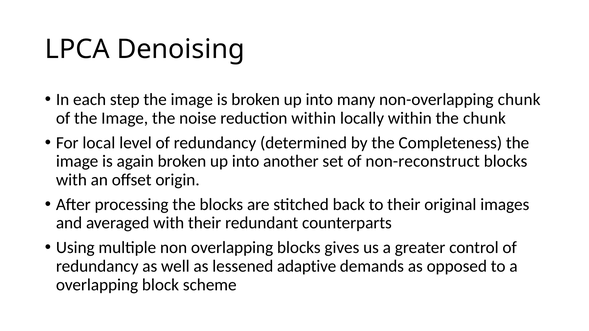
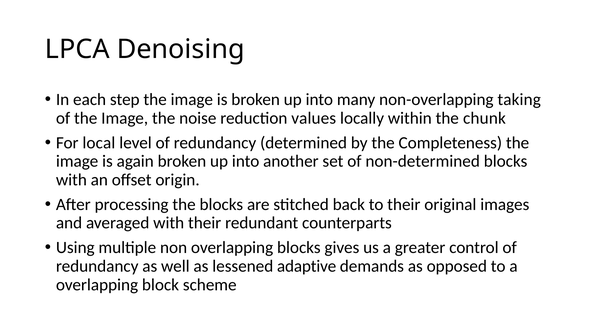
non-overlapping chunk: chunk -> taking (519, 100)
reduction within: within -> values (314, 118)
non-reconstruct: non-reconstruct -> non-determined (423, 161)
